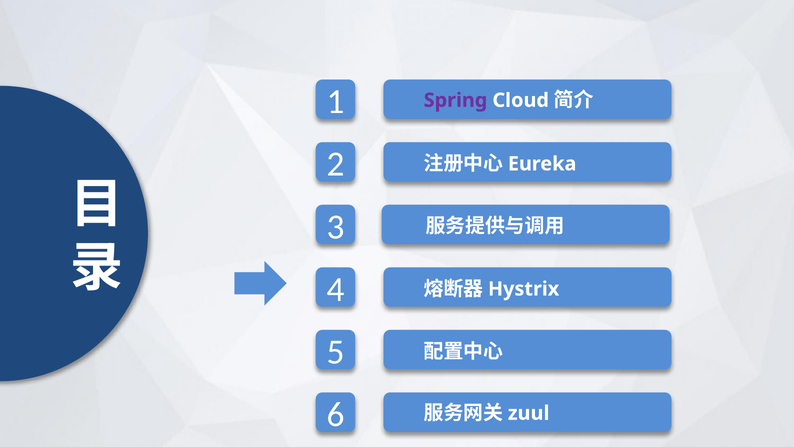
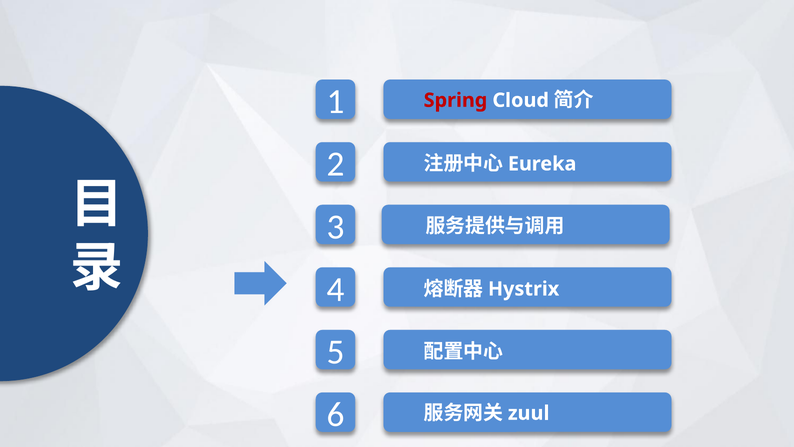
Spring colour: purple -> red (455, 100)
